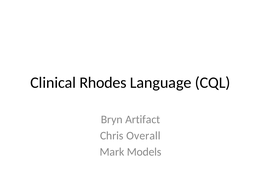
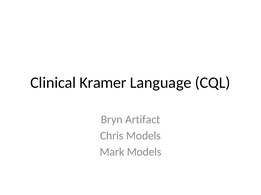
Rhodes: Rhodes -> Kramer (103, 83)
Chris Overall: Overall -> Models (144, 136)
